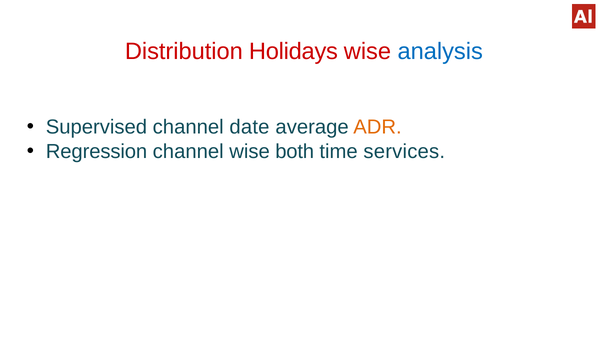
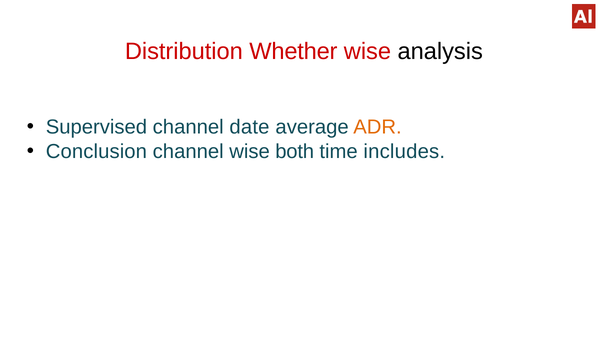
Holidays: Holidays -> Whether (293, 52)
analysis colour: blue -> black (440, 52)
Regression: Regression -> Conclusion (96, 152)
services: services -> includes (404, 152)
